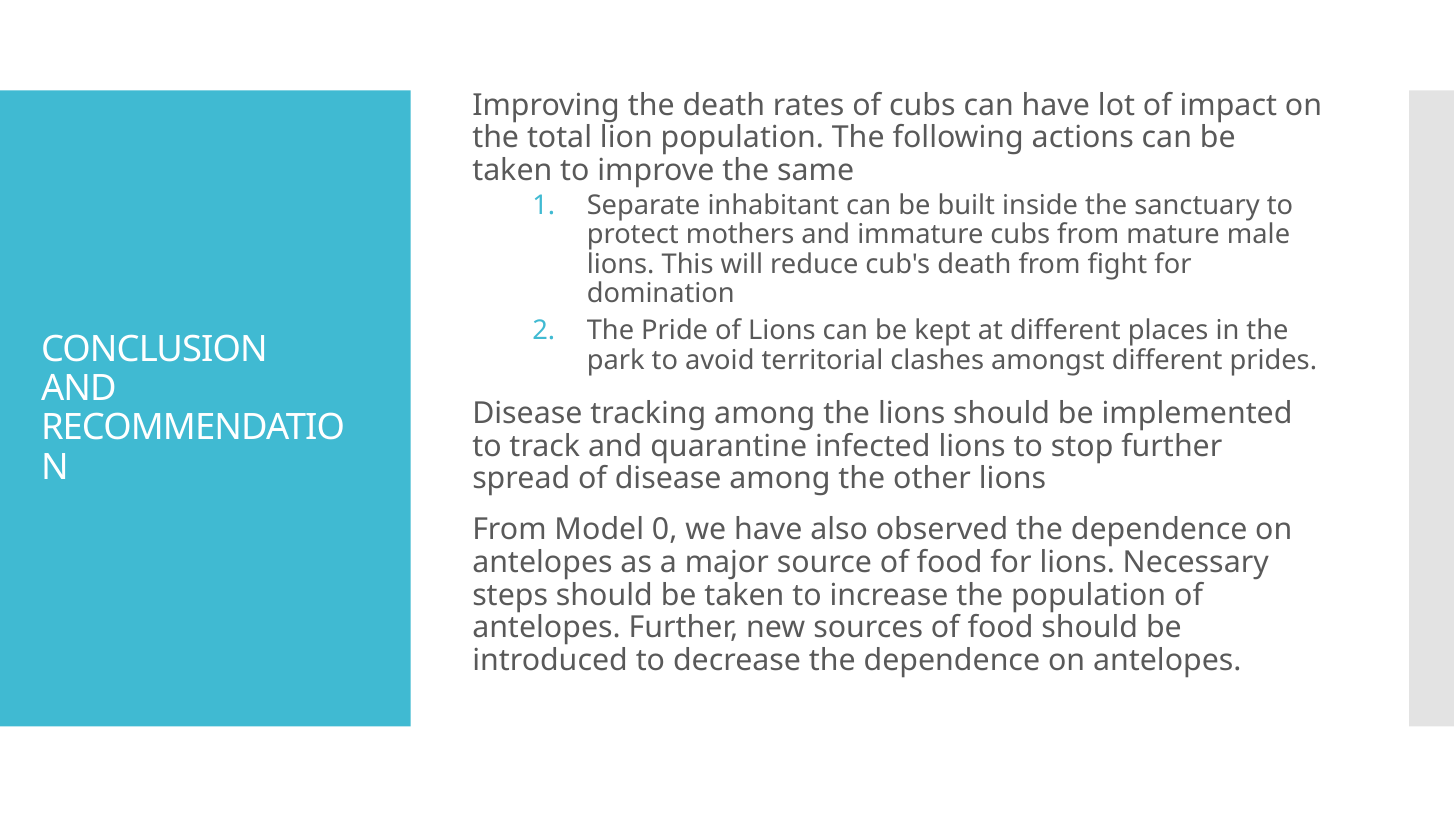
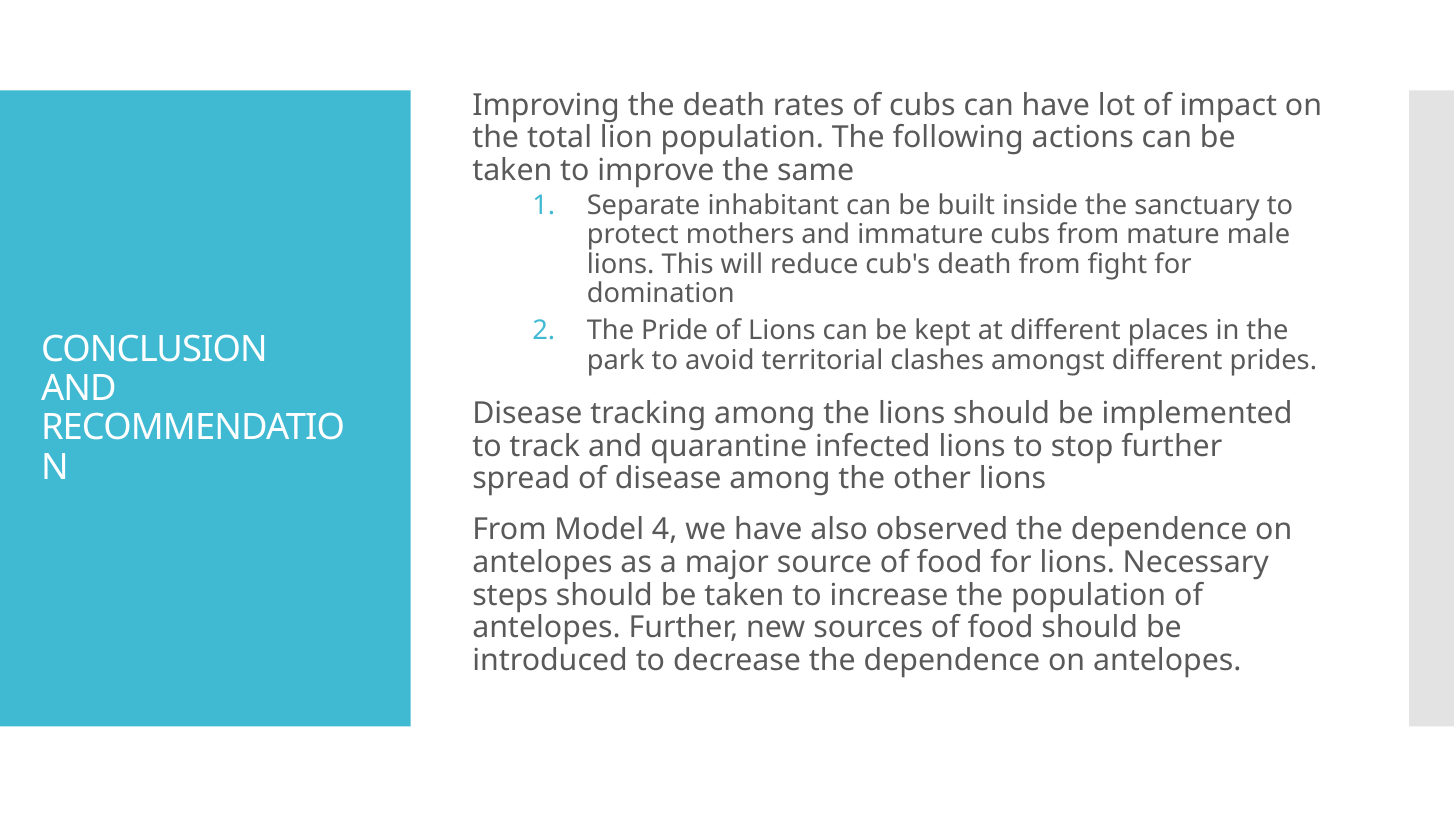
0: 0 -> 4 (665, 530)
